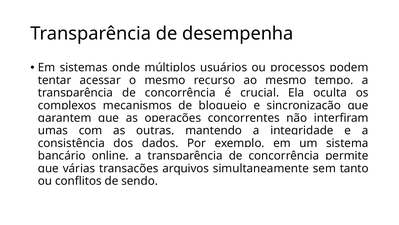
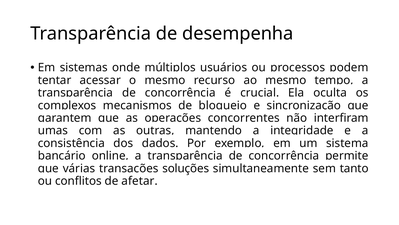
arquivos: arquivos -> soluções (186, 168)
sendo: sendo -> afetar (140, 181)
